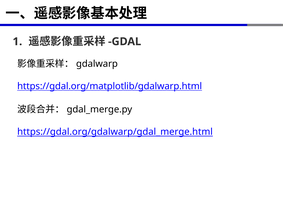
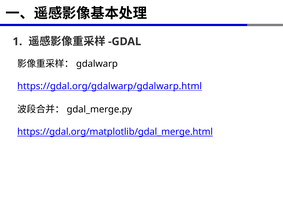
https://gdal.org/matplotlib/gdalwarp.html: https://gdal.org/matplotlib/gdalwarp.html -> https://gdal.org/gdalwarp/gdalwarp.html (110, 86)
https://gdal.org/gdalwarp/gdal_merge.html: https://gdal.org/gdalwarp/gdal_merge.html -> https://gdal.org/matplotlib/gdal_merge.html (115, 132)
